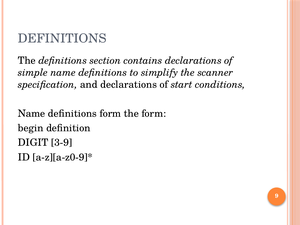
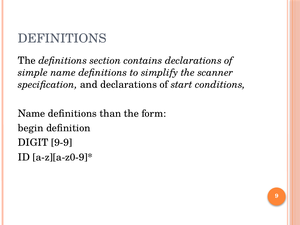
definitions form: form -> than (110, 114)
3-9: 3-9 -> 9-9 (62, 143)
